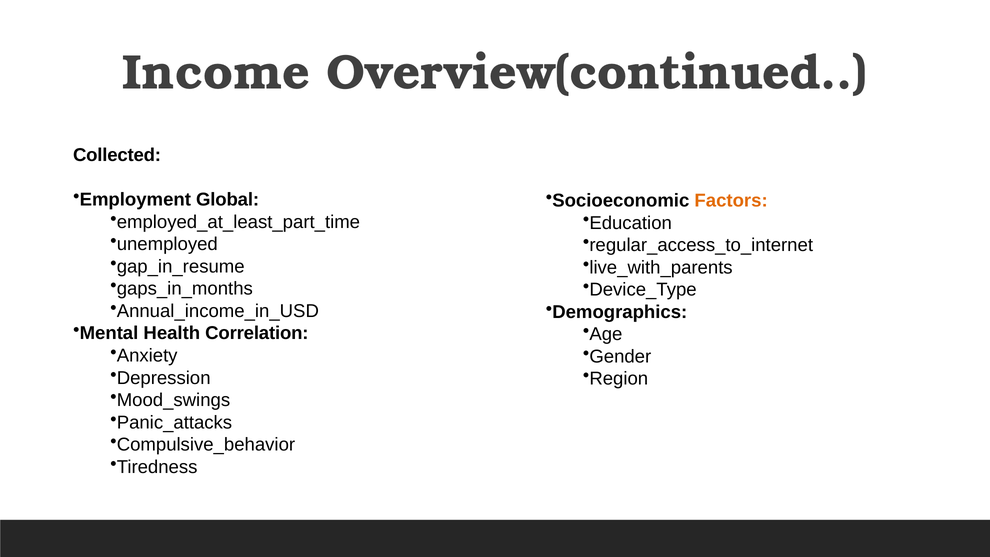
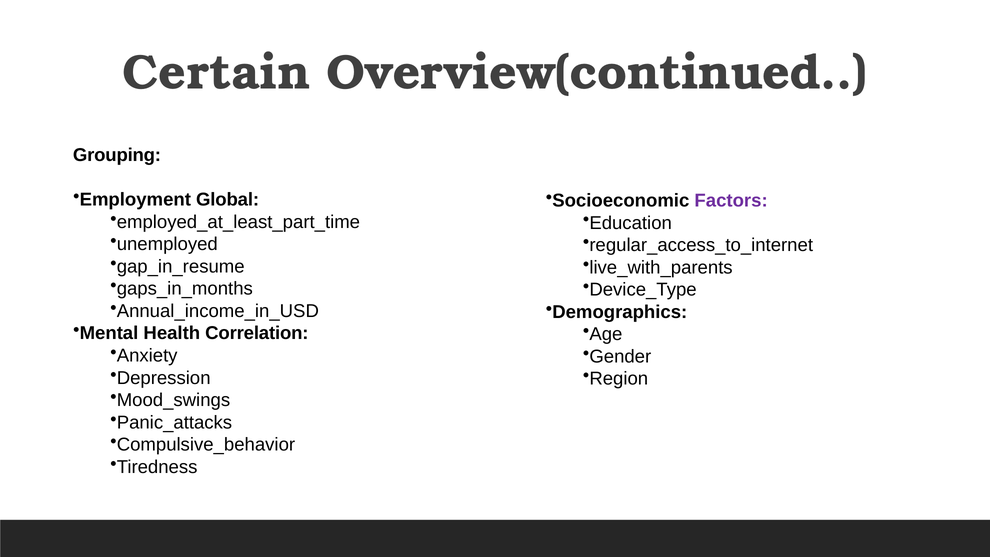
Income: Income -> Certain (216, 73)
Collected: Collected -> Grouping (117, 155)
Factors colour: orange -> purple (731, 201)
